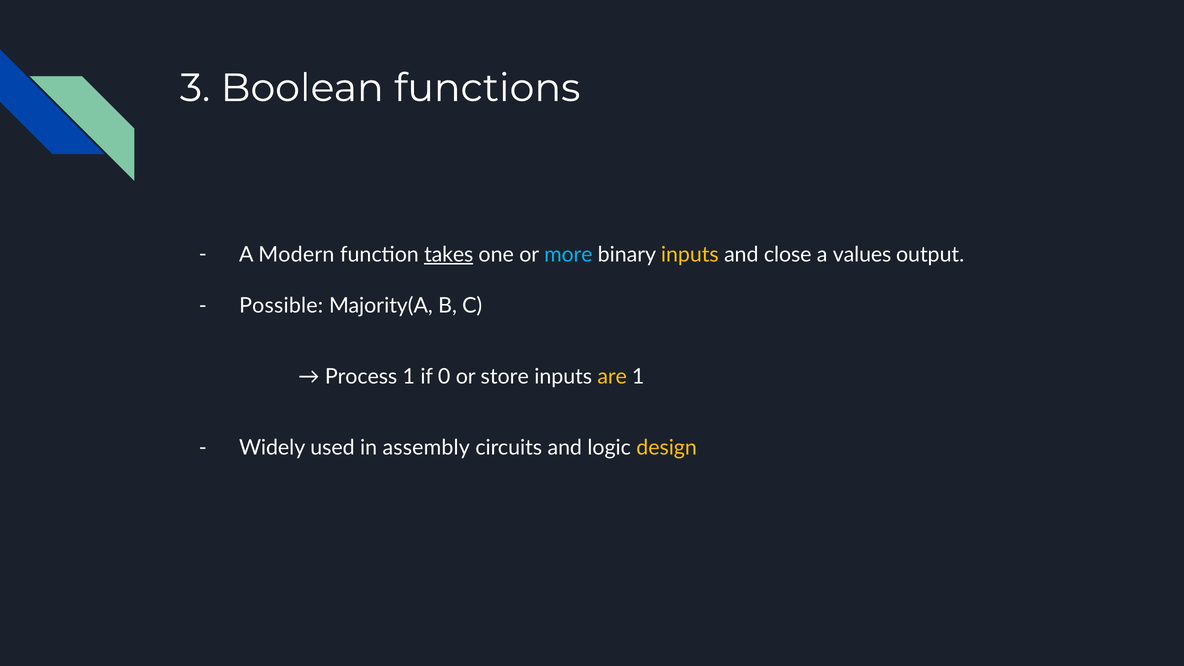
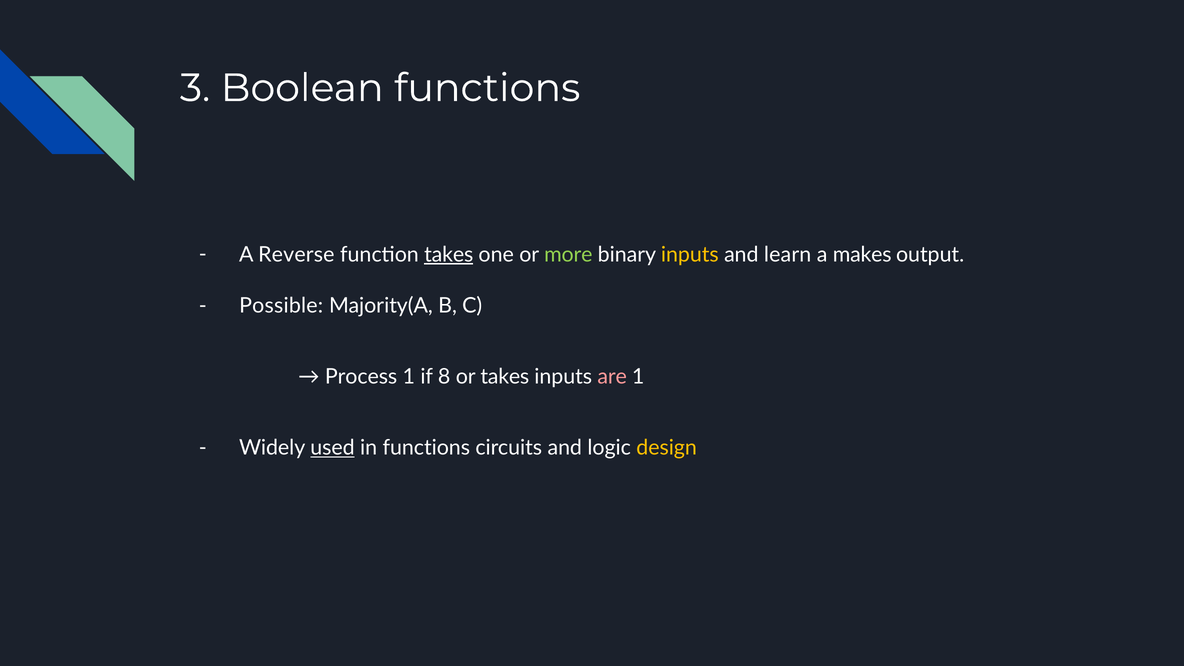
Modern: Modern -> Reverse (296, 254)
more colour: light blue -> light green (568, 254)
close: close -> learn (788, 254)
values: values -> makes (862, 254)
0: 0 -> 8 (444, 377)
or store: store -> takes (505, 377)
are colour: yellow -> pink (612, 377)
used underline: none -> present (332, 448)
in assembly: assembly -> functions (426, 448)
